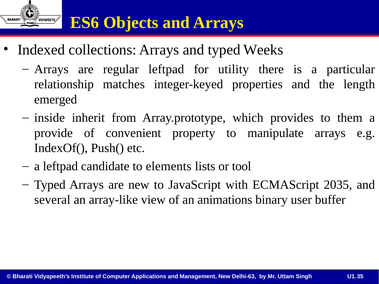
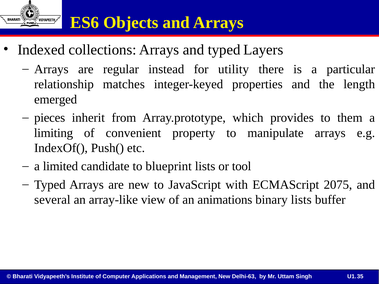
Weeks: Weeks -> Layers (263, 50)
regular leftpad: leftpad -> instead (166, 69)
inside: inside -> pieces (50, 118)
provide: provide -> limiting (54, 133)
a leftpad: leftpad -> limited (60, 166)
elements: elements -> blueprint (169, 166)
2035: 2035 -> 2075 (338, 185)
binary user: user -> lists (301, 200)
